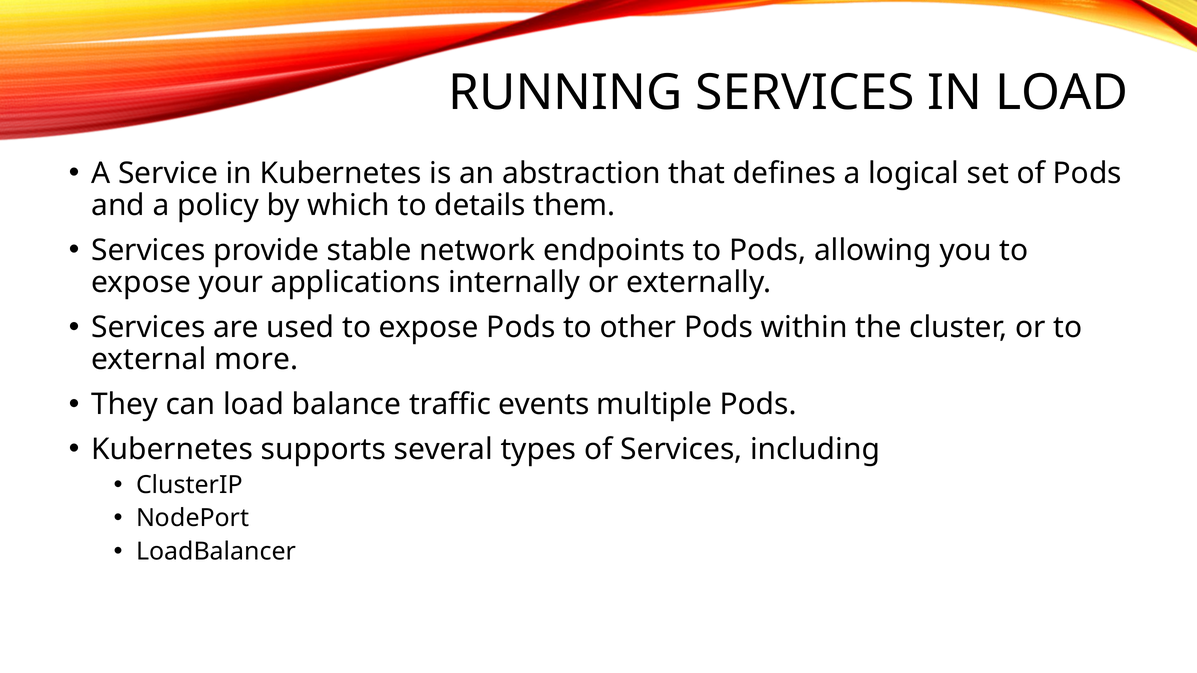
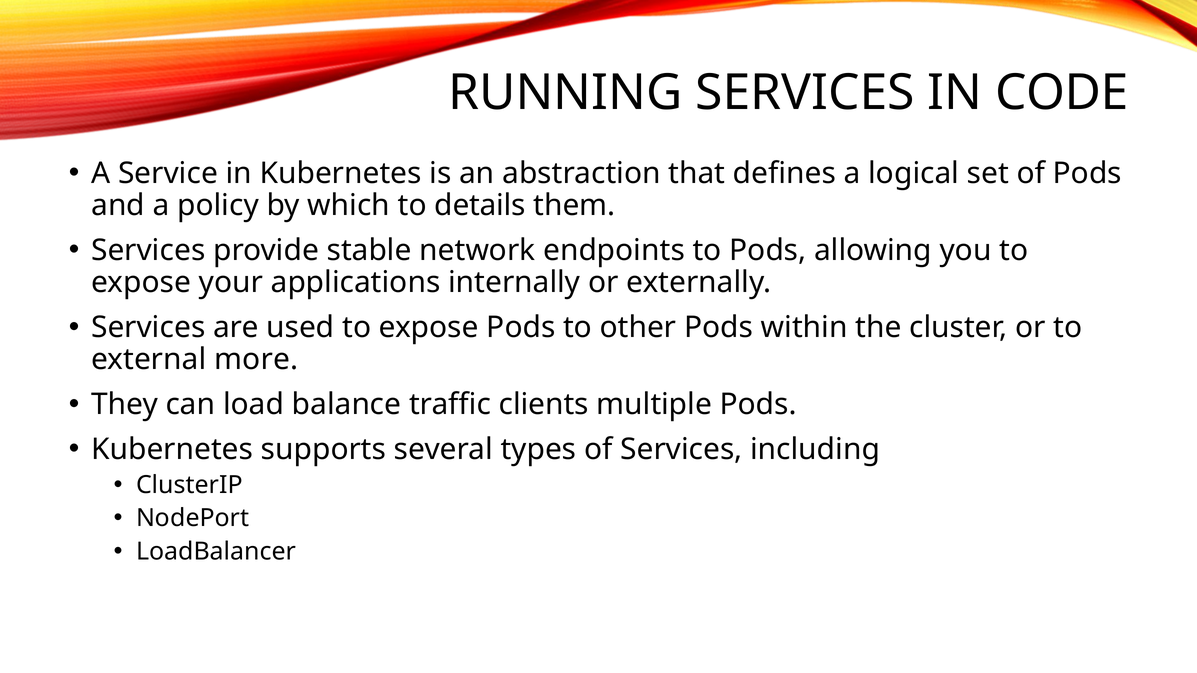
IN LOAD: LOAD -> CODE (1062, 93)
events: events -> clients (544, 405)
